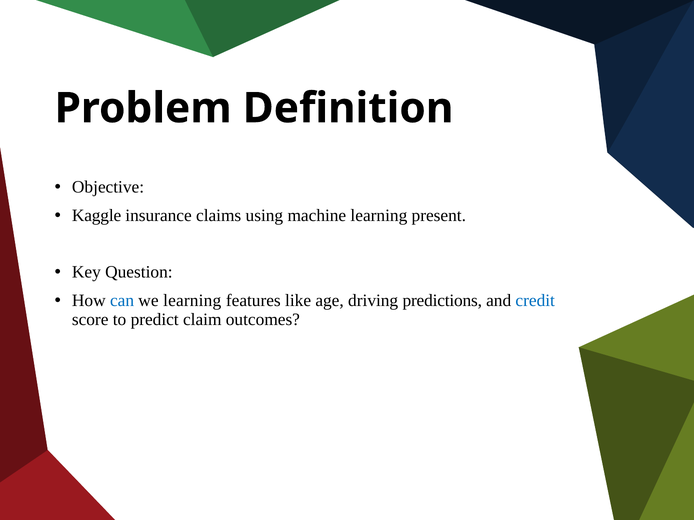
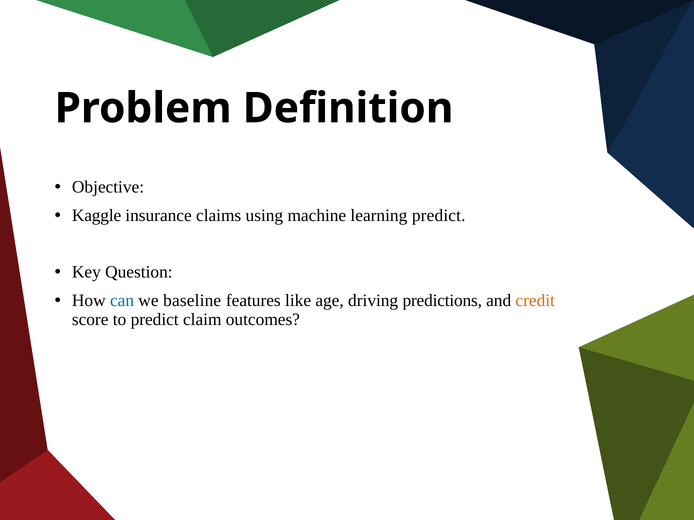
learning present: present -> predict (439, 216)
we learning: learning -> baseline (192, 301)
credit colour: blue -> orange (535, 301)
